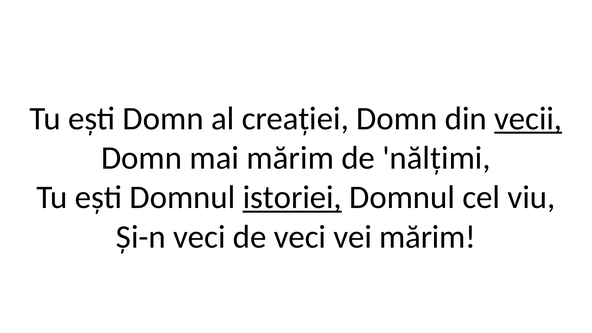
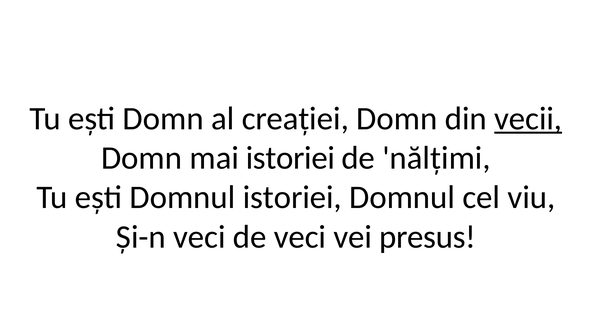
mai mărim: mărim -> istoriei (290, 158)
istoriei underline: present -> none (292, 197)
vei mărim: mărim -> presus (428, 237)
